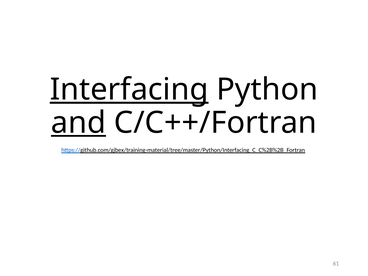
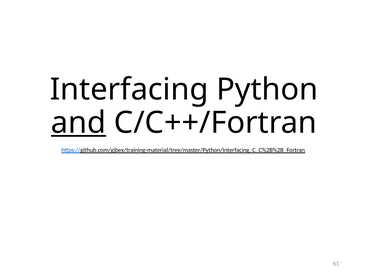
Interfacing underline: present -> none (129, 90)
